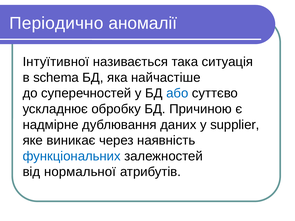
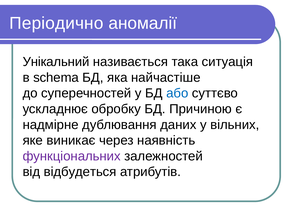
Інтуїтивної: Інтуїтивної -> Унікальний (56, 62)
supplier: supplier -> вільних (235, 125)
функціональних colour: blue -> purple (72, 156)
нормальної: нормальної -> відбудеться (80, 172)
